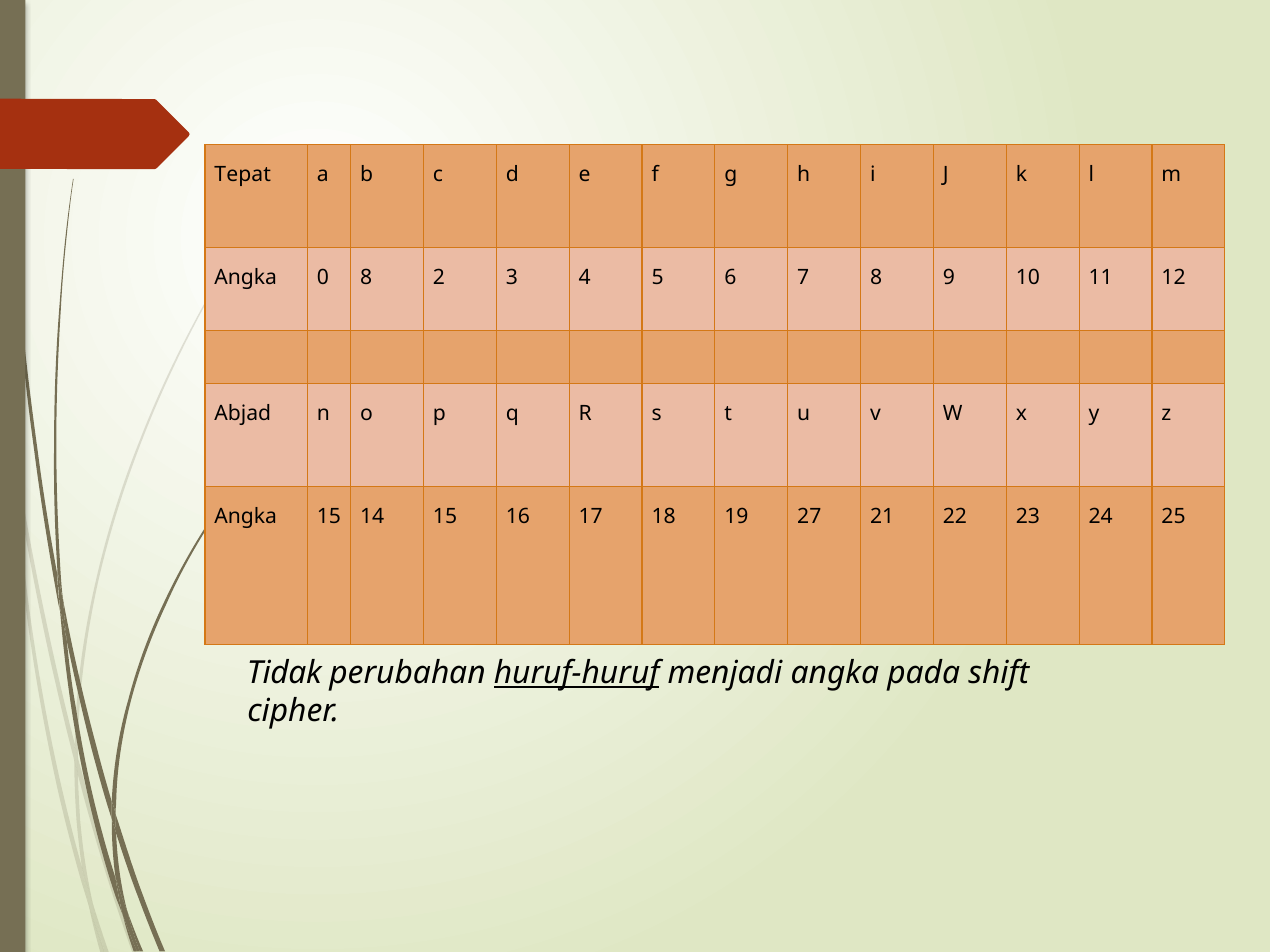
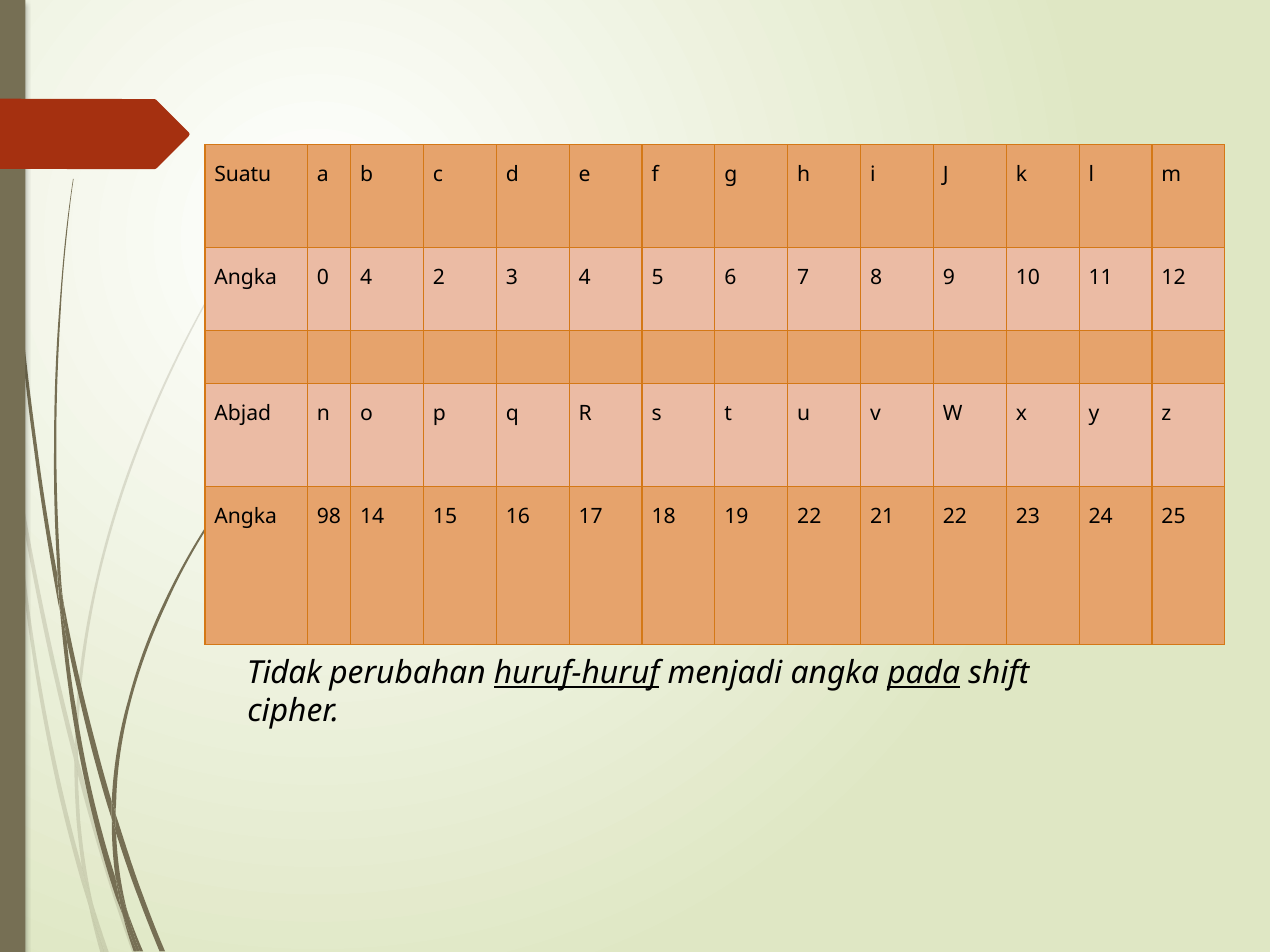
Tepat: Tepat -> Suatu (243, 175)
0 8: 8 -> 4 (366, 278)
Angka 15: 15 -> 98 (329, 517)
19 27: 27 -> 22 (809, 517)
pada underline: none -> present (924, 674)
